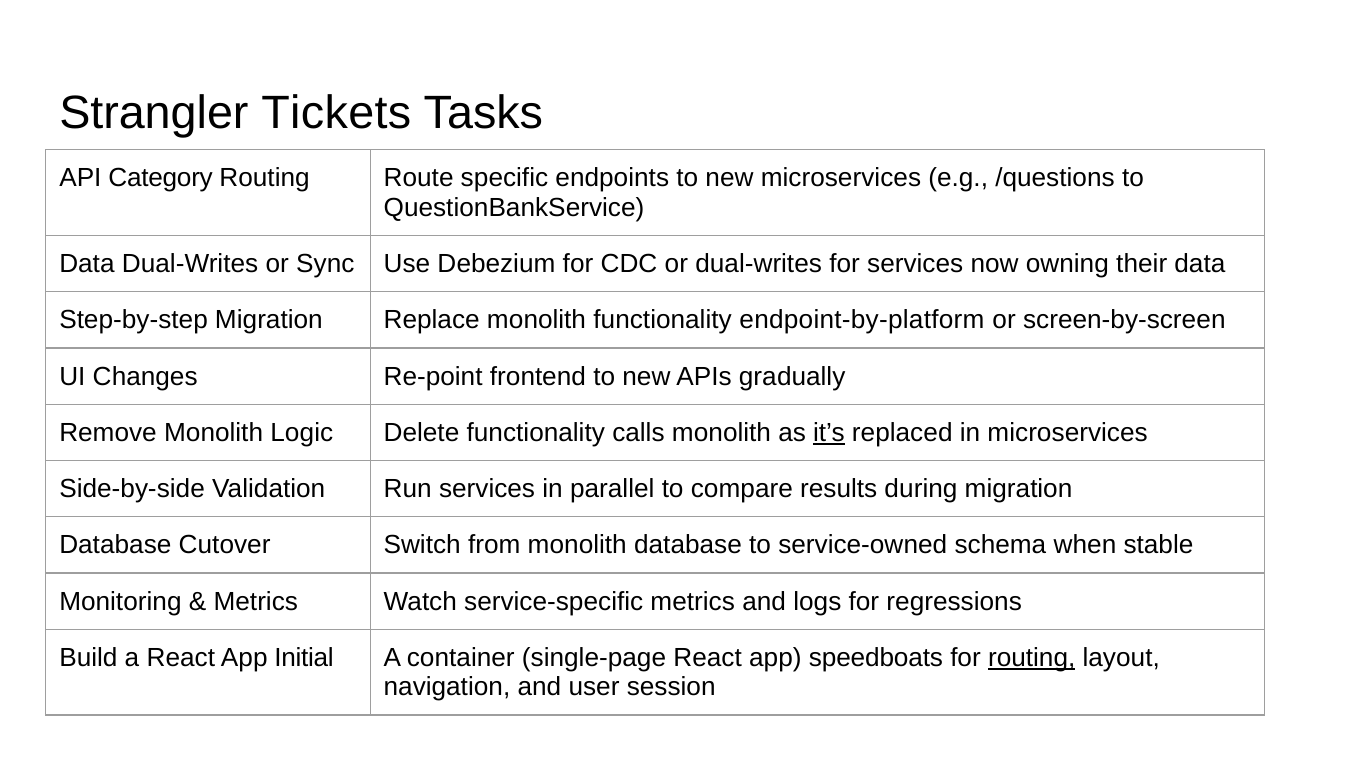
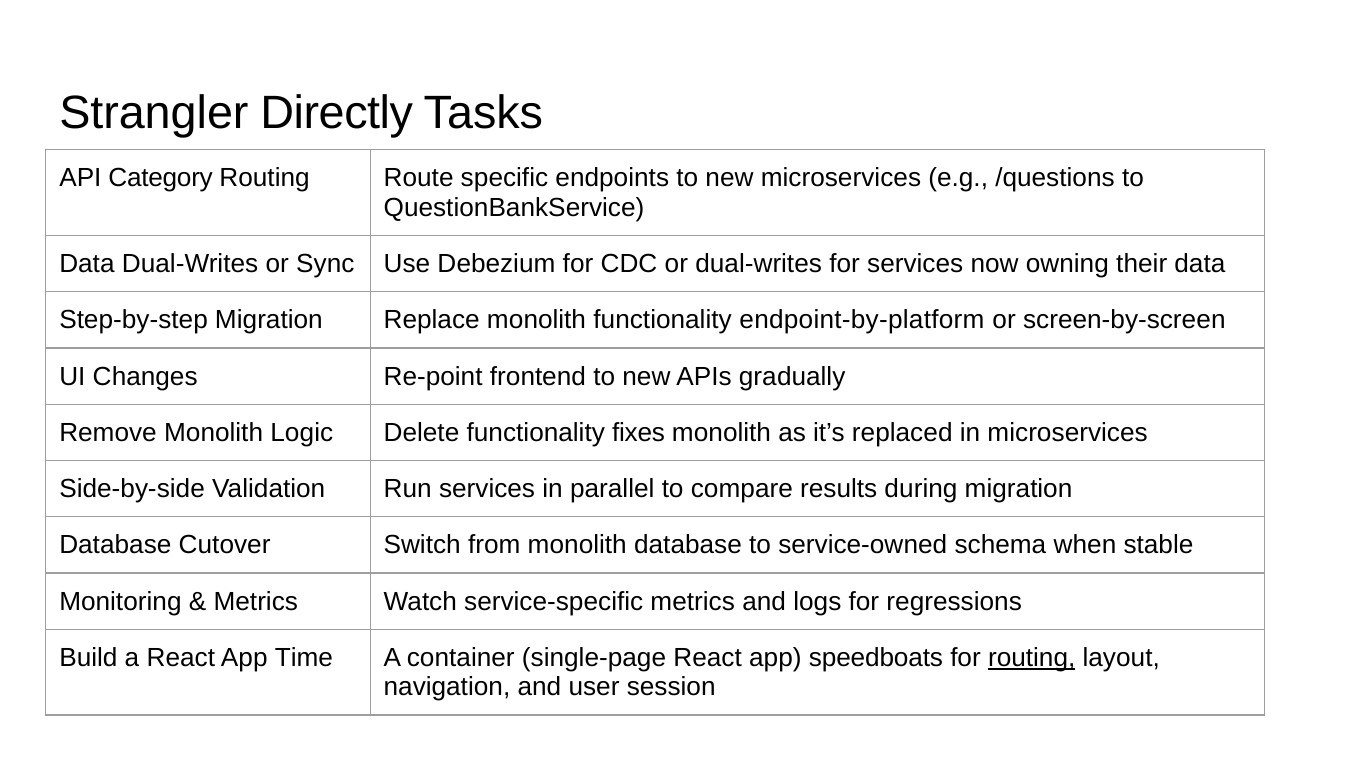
Tickets: Tickets -> Directly (337, 114)
calls: calls -> fixes (639, 433)
it’s underline: present -> none (829, 433)
Initial: Initial -> Time (304, 658)
